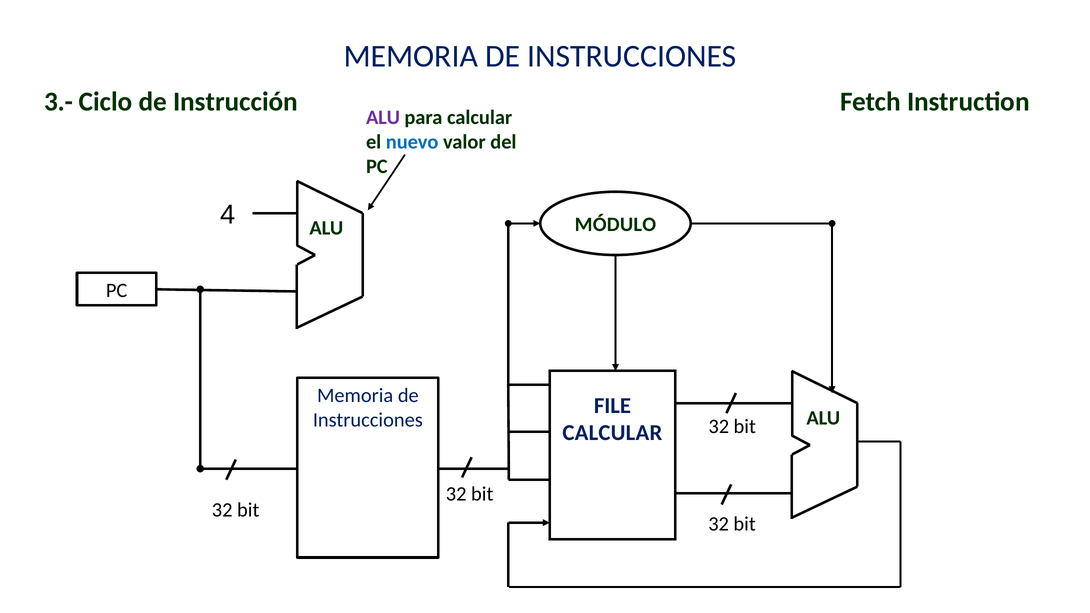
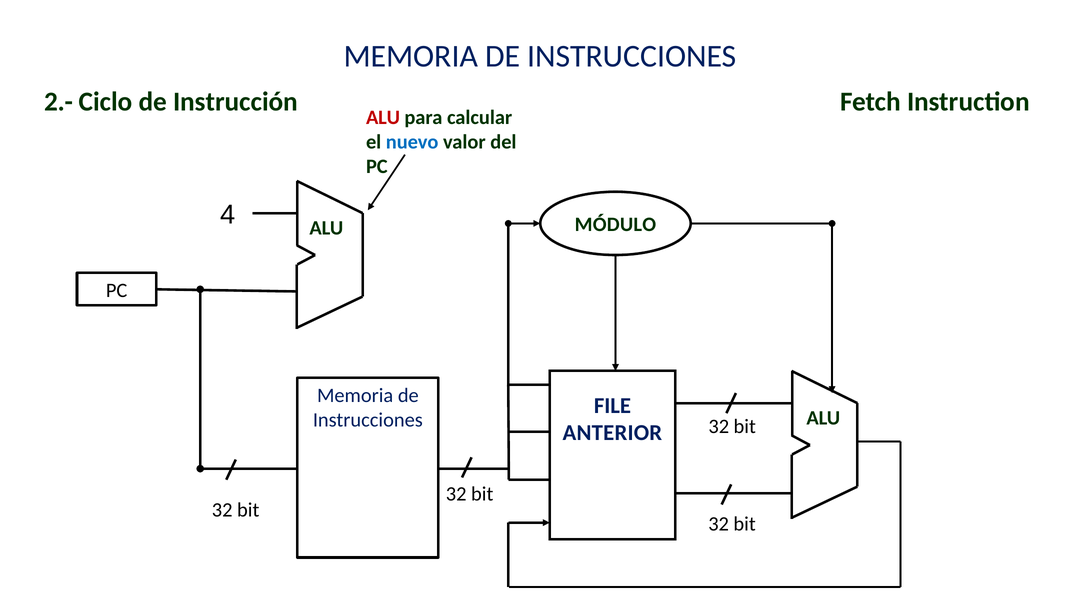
3.-: 3.- -> 2.- (58, 102)
ALU colour: purple -> red (383, 117)
CALCULAR: CALCULAR -> ANTERIOR (612, 433)
